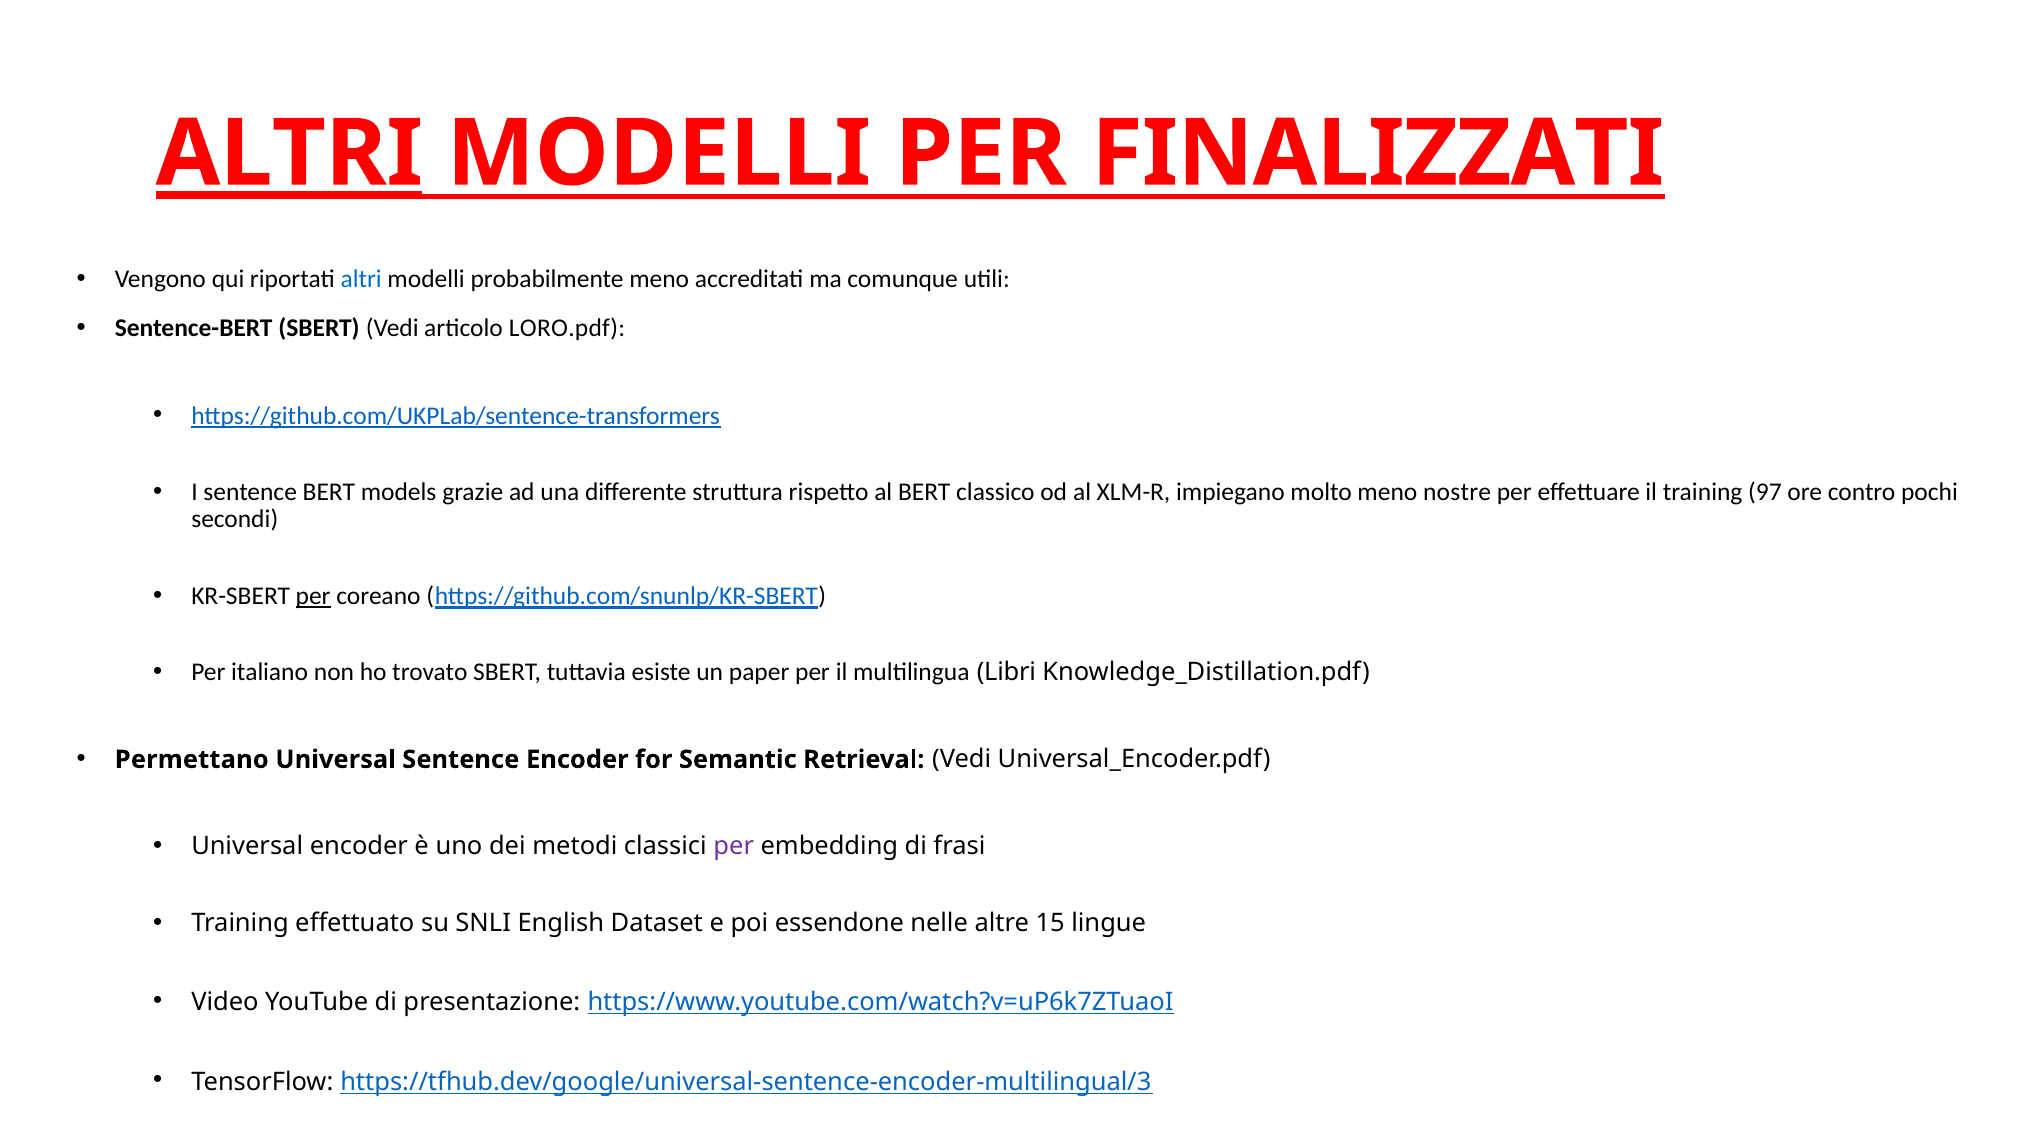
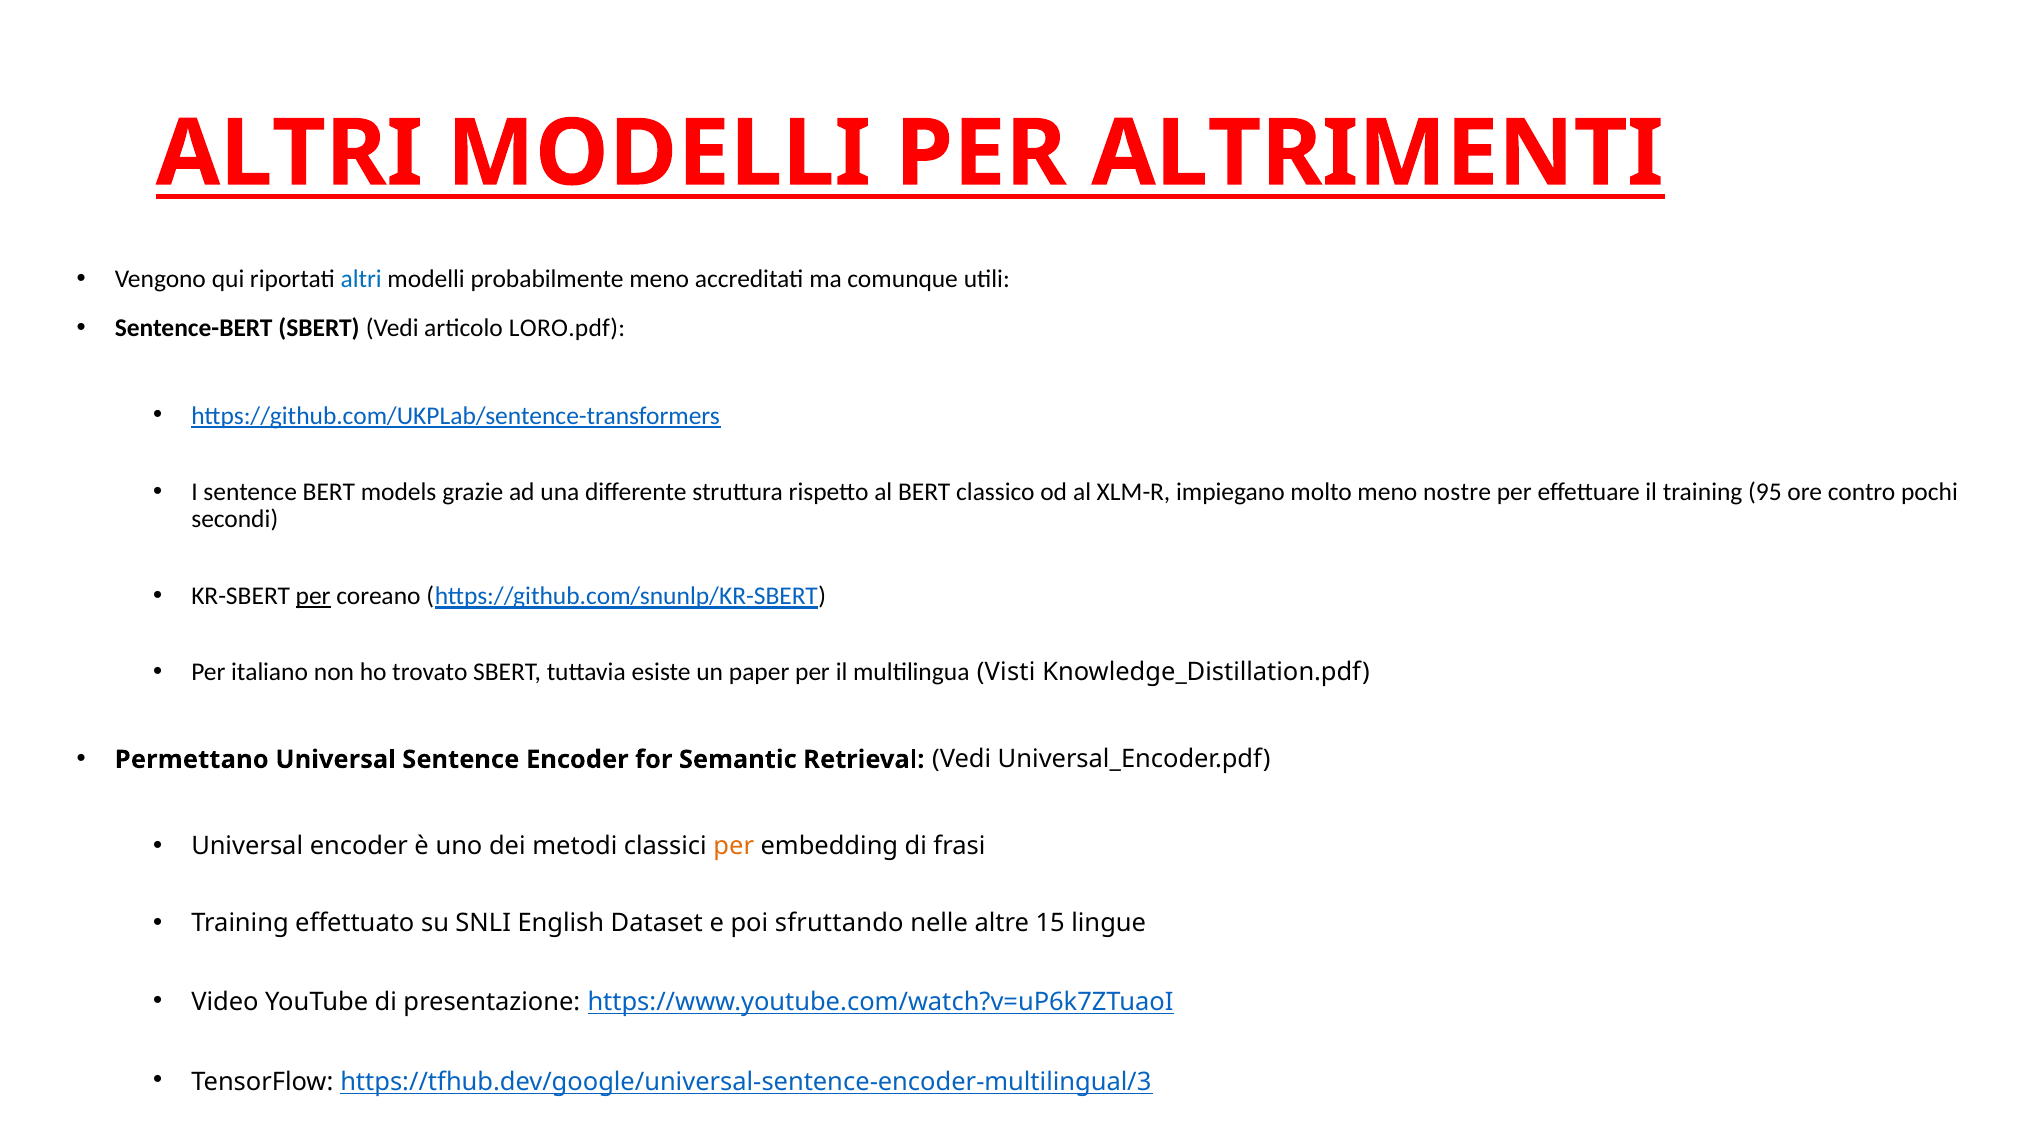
ALTRI underline: present -> none (289, 154)
FINALIZZATI: FINALIZZATI -> ALTRIMENTI (1377, 154)
97: 97 -> 95 (1765, 492)
Libri: Libri -> Visti (1006, 673)
per colour: purple -> orange (734, 847)
essendone: essendone -> sfruttando (839, 923)
